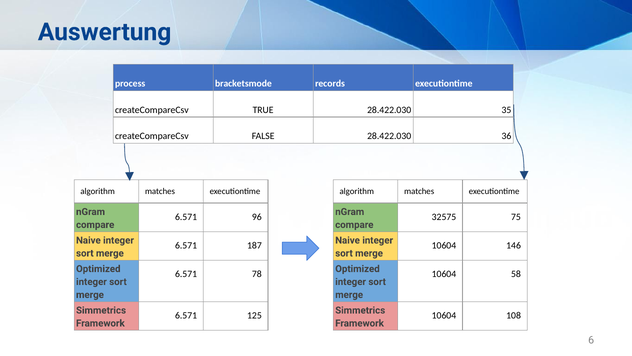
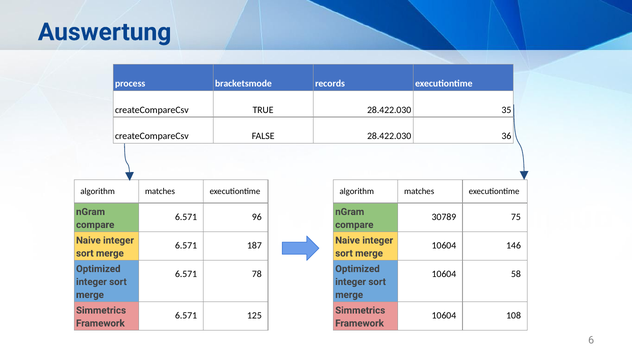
32575: 32575 -> 30789 (444, 217)
